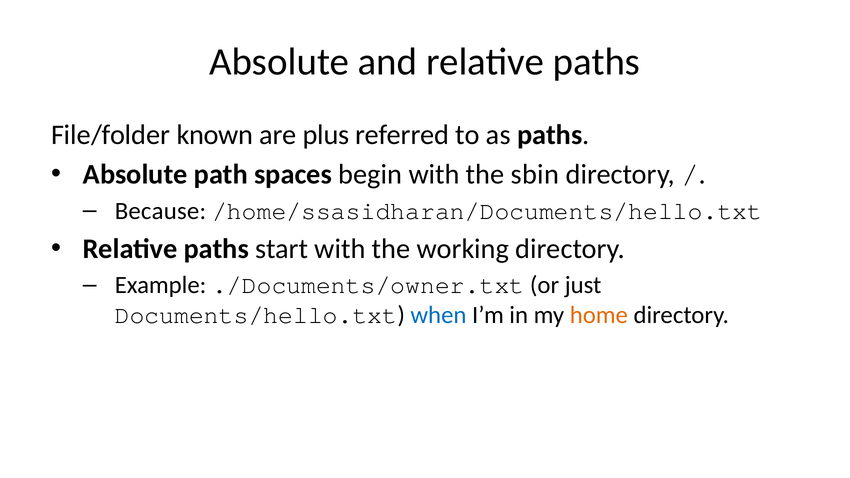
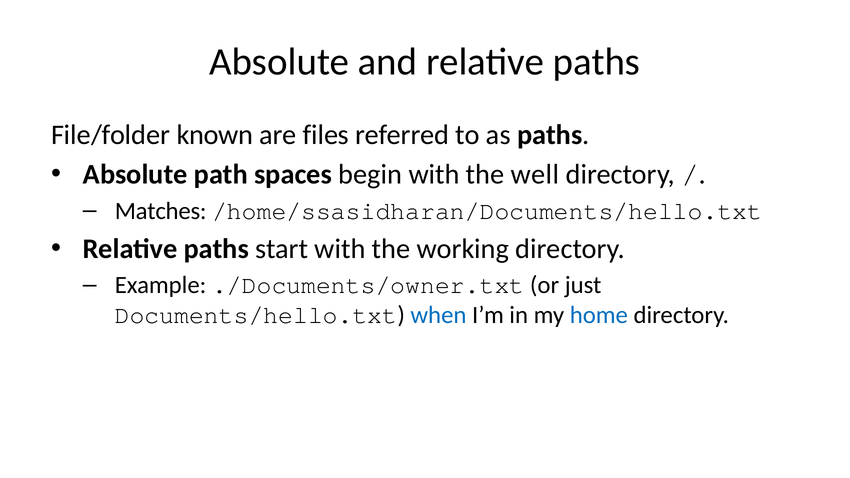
plus: plus -> files (326, 135)
sbin: sbin -> well (535, 174)
Because: Because -> Matches (161, 211)
home colour: orange -> blue (599, 315)
